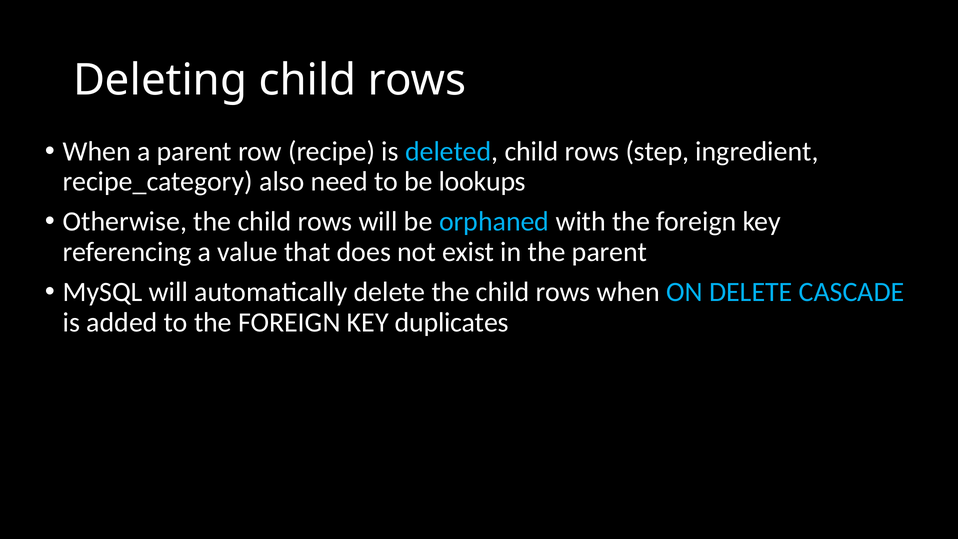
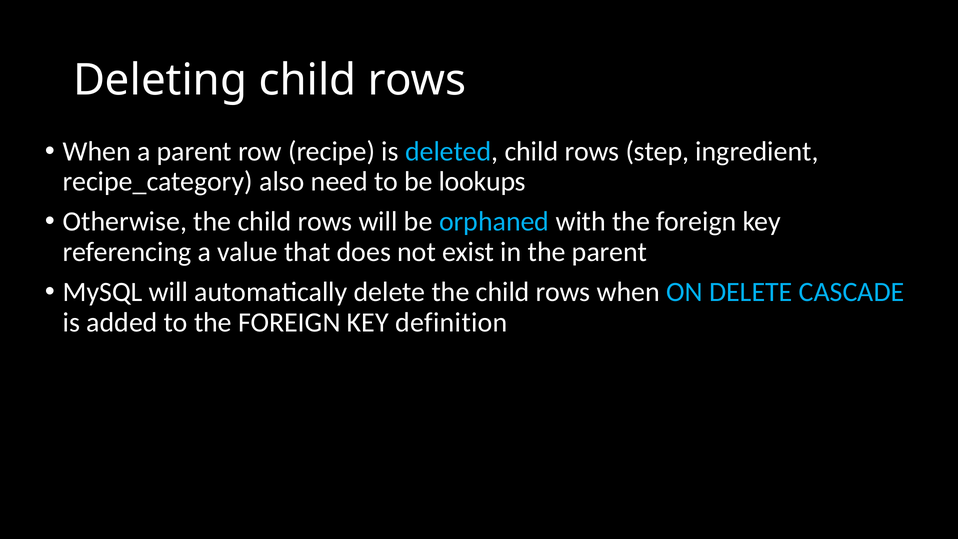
duplicates: duplicates -> definition (451, 322)
